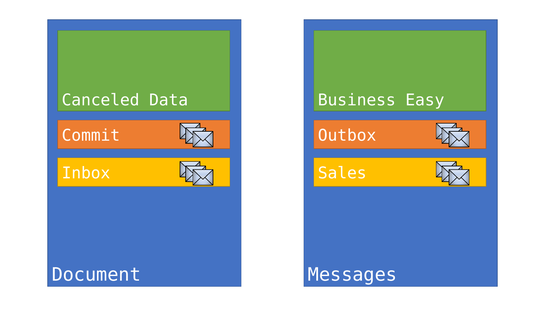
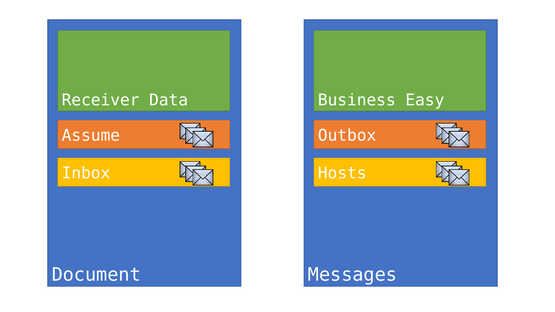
Canceled: Canceled -> Receiver (101, 100)
Commit: Commit -> Assume (91, 136)
Sales: Sales -> Hosts (342, 173)
